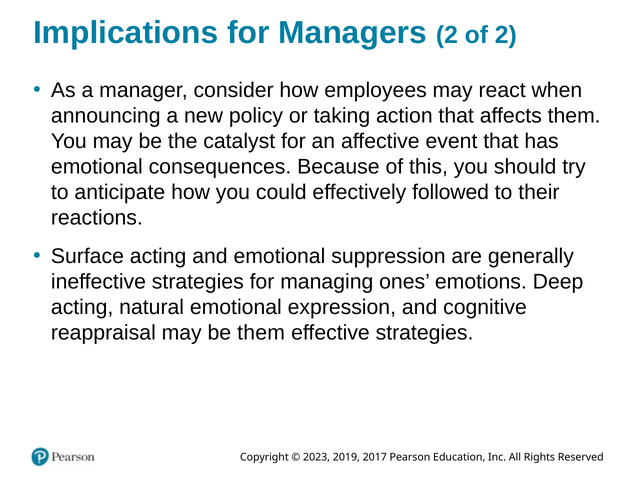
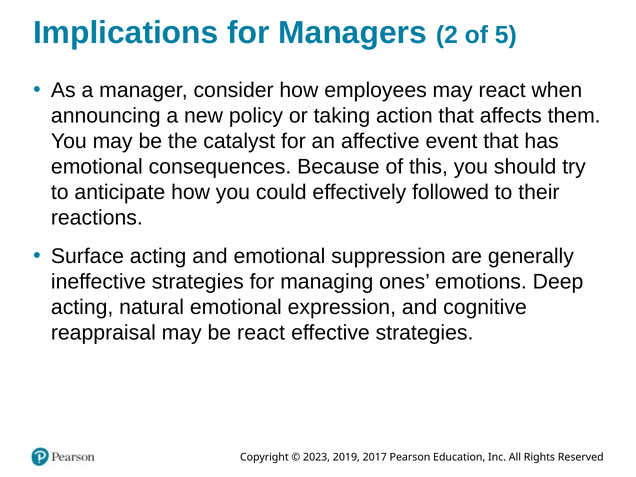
of 2: 2 -> 5 (506, 35)
be them: them -> react (261, 333)
